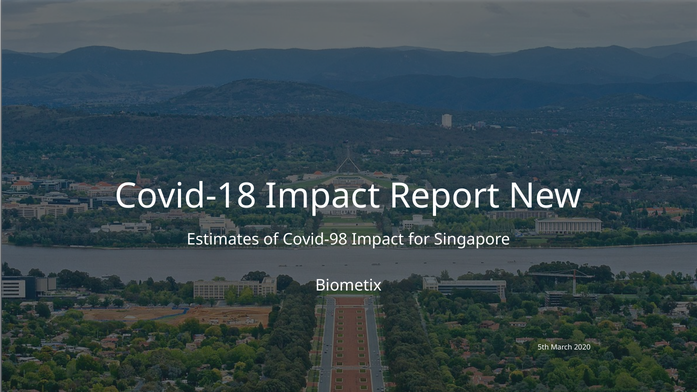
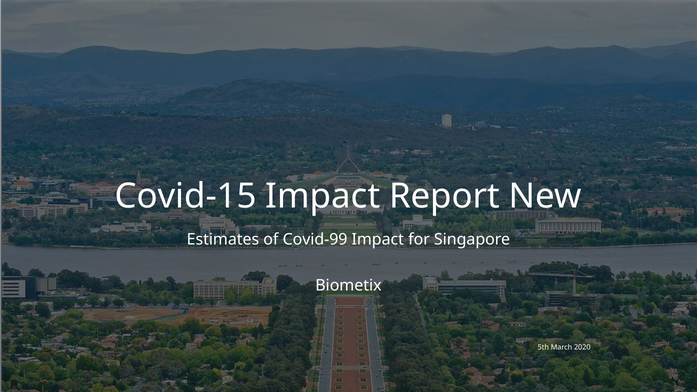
Covid-18: Covid-18 -> Covid-15 (186, 196)
Covid-98: Covid-98 -> Covid-99 (315, 239)
